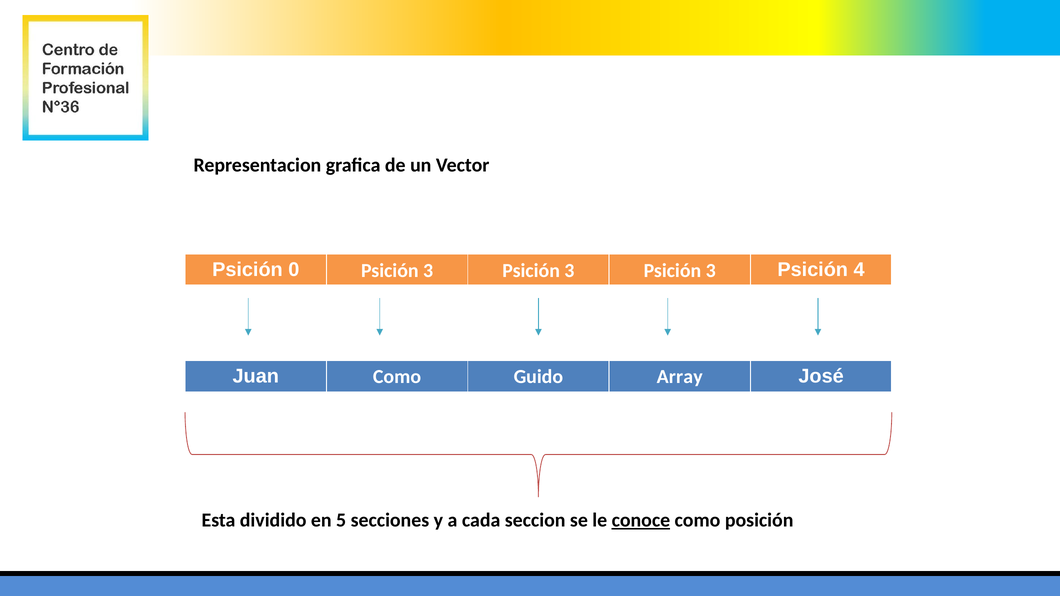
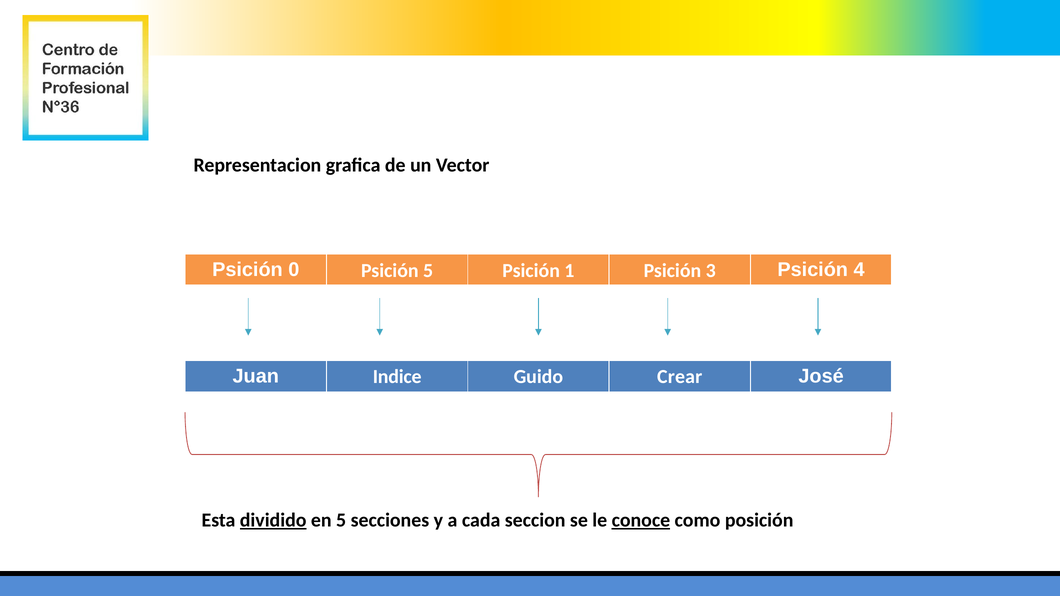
0 Psición 3: 3 -> 5 (428, 271)
3: 3 -> 1 (569, 271)
Juan Como: Como -> Indice (397, 377)
Array: Array -> Crear (680, 377)
dividido underline: none -> present (273, 520)
